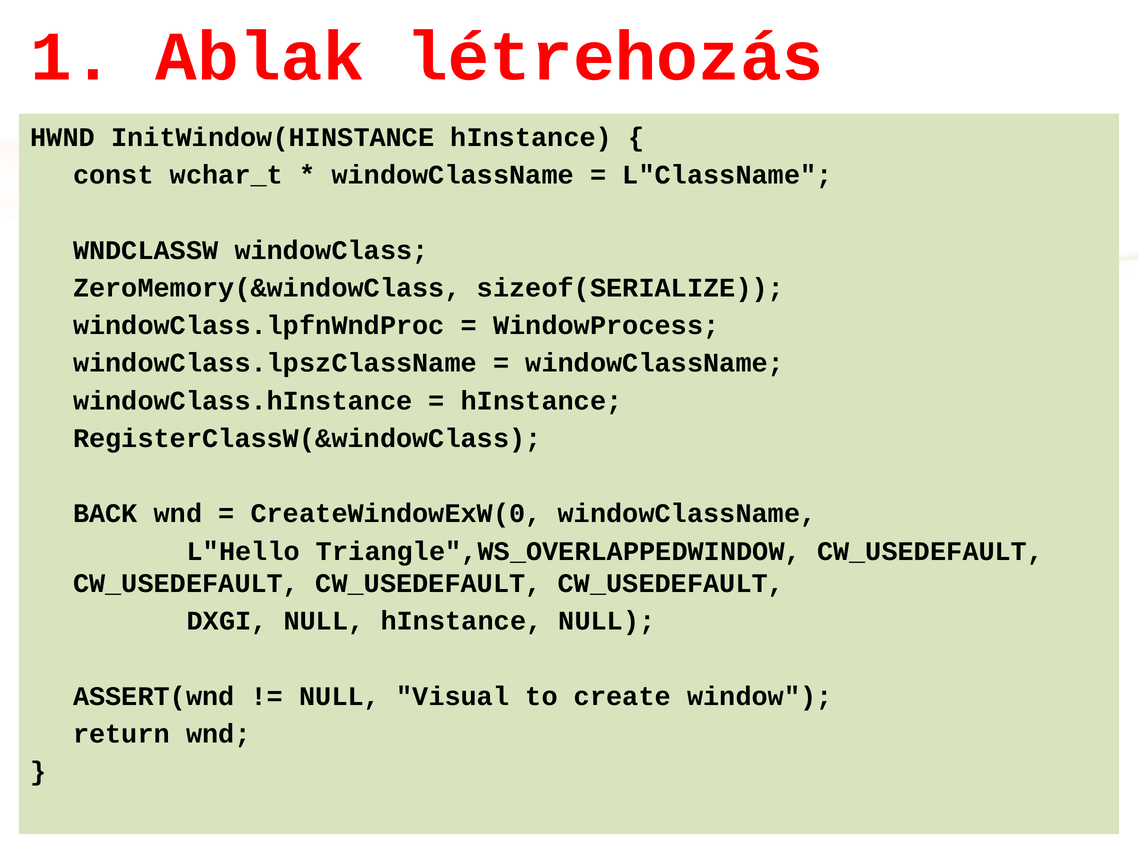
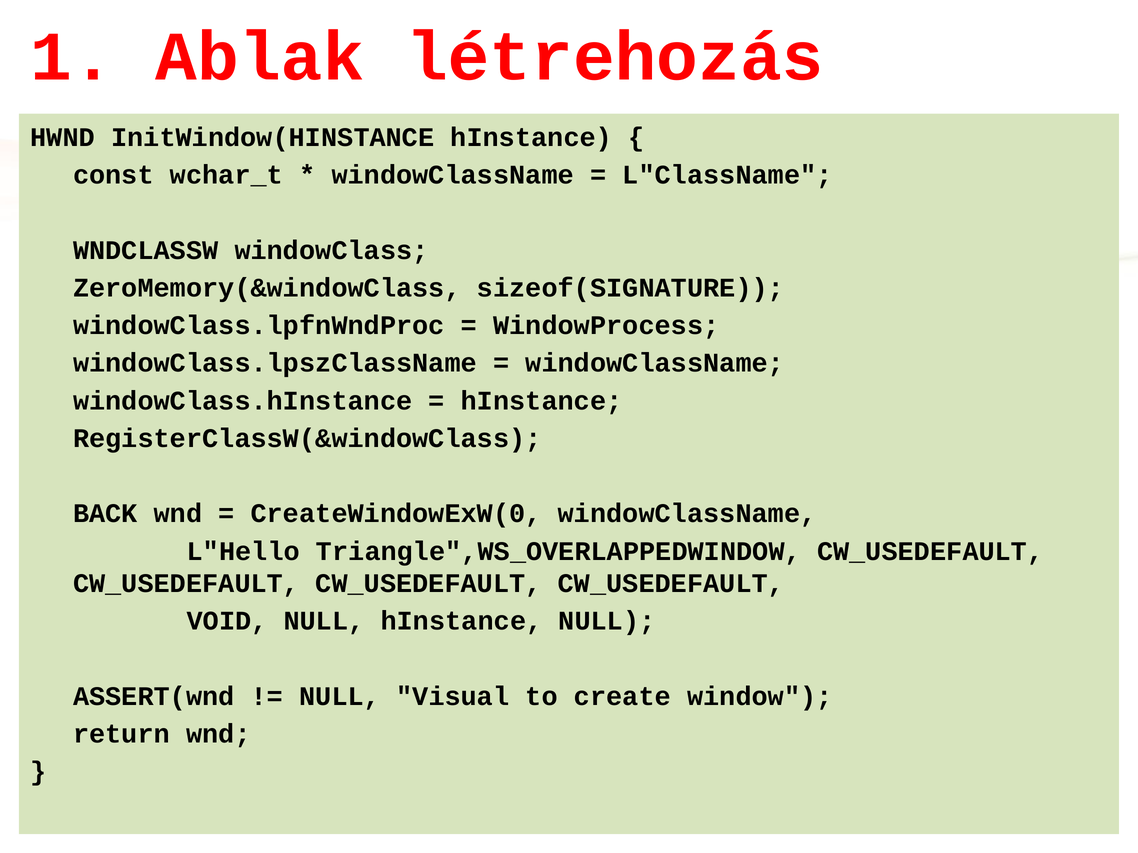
sizeof(SERIALIZE: sizeof(SERIALIZE -> sizeof(SIGNATURE (631, 288)
DXGI: DXGI -> VOID (227, 621)
